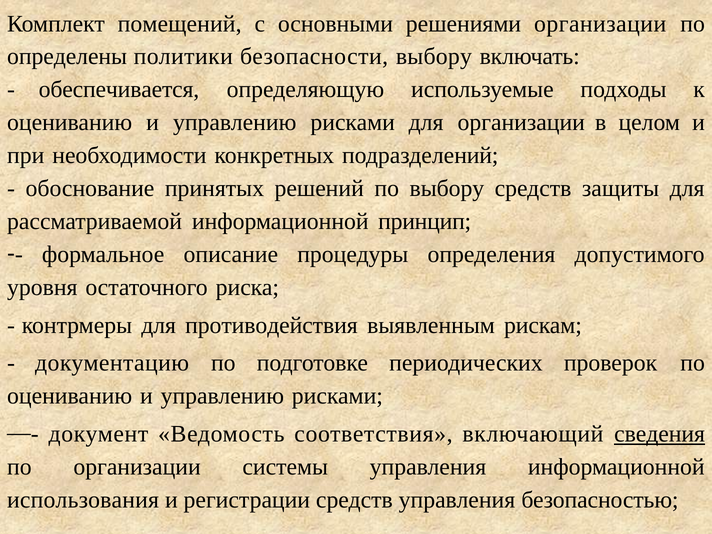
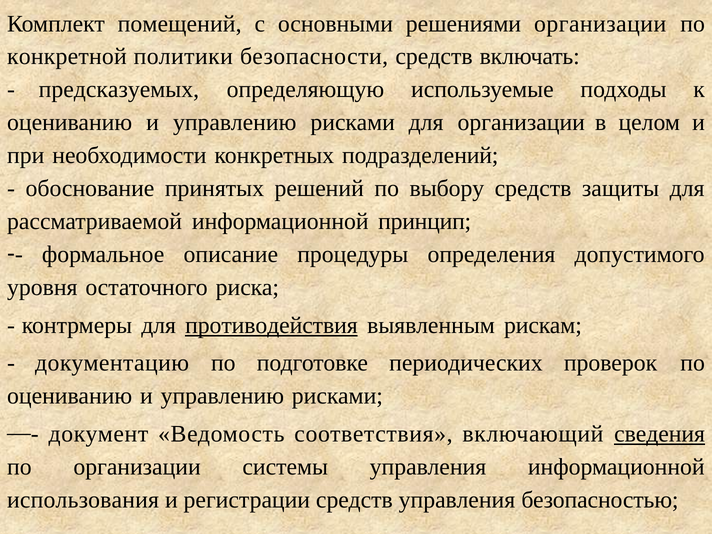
определены: определены -> конкретной (67, 56)
безопасности выбору: выбору -> средств (434, 56)
обеспечивается: обеспечивается -> предсказуемых (119, 89)
противодействия underline: none -> present (271, 325)
